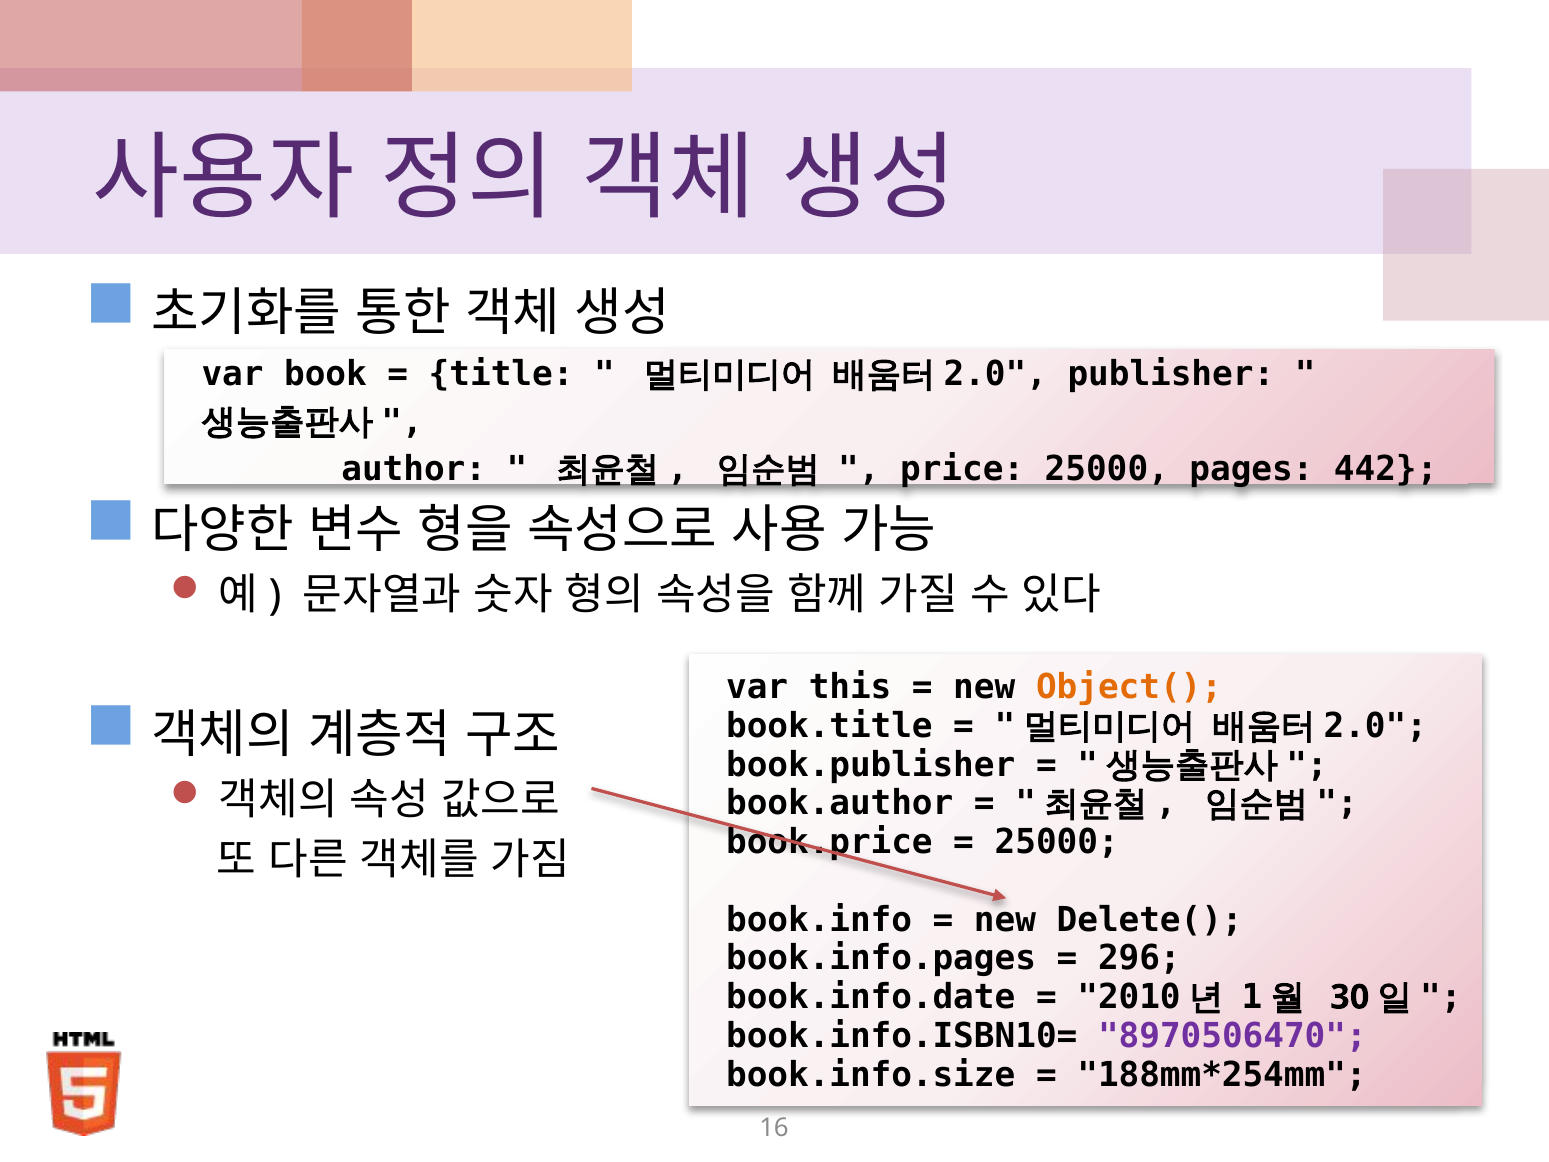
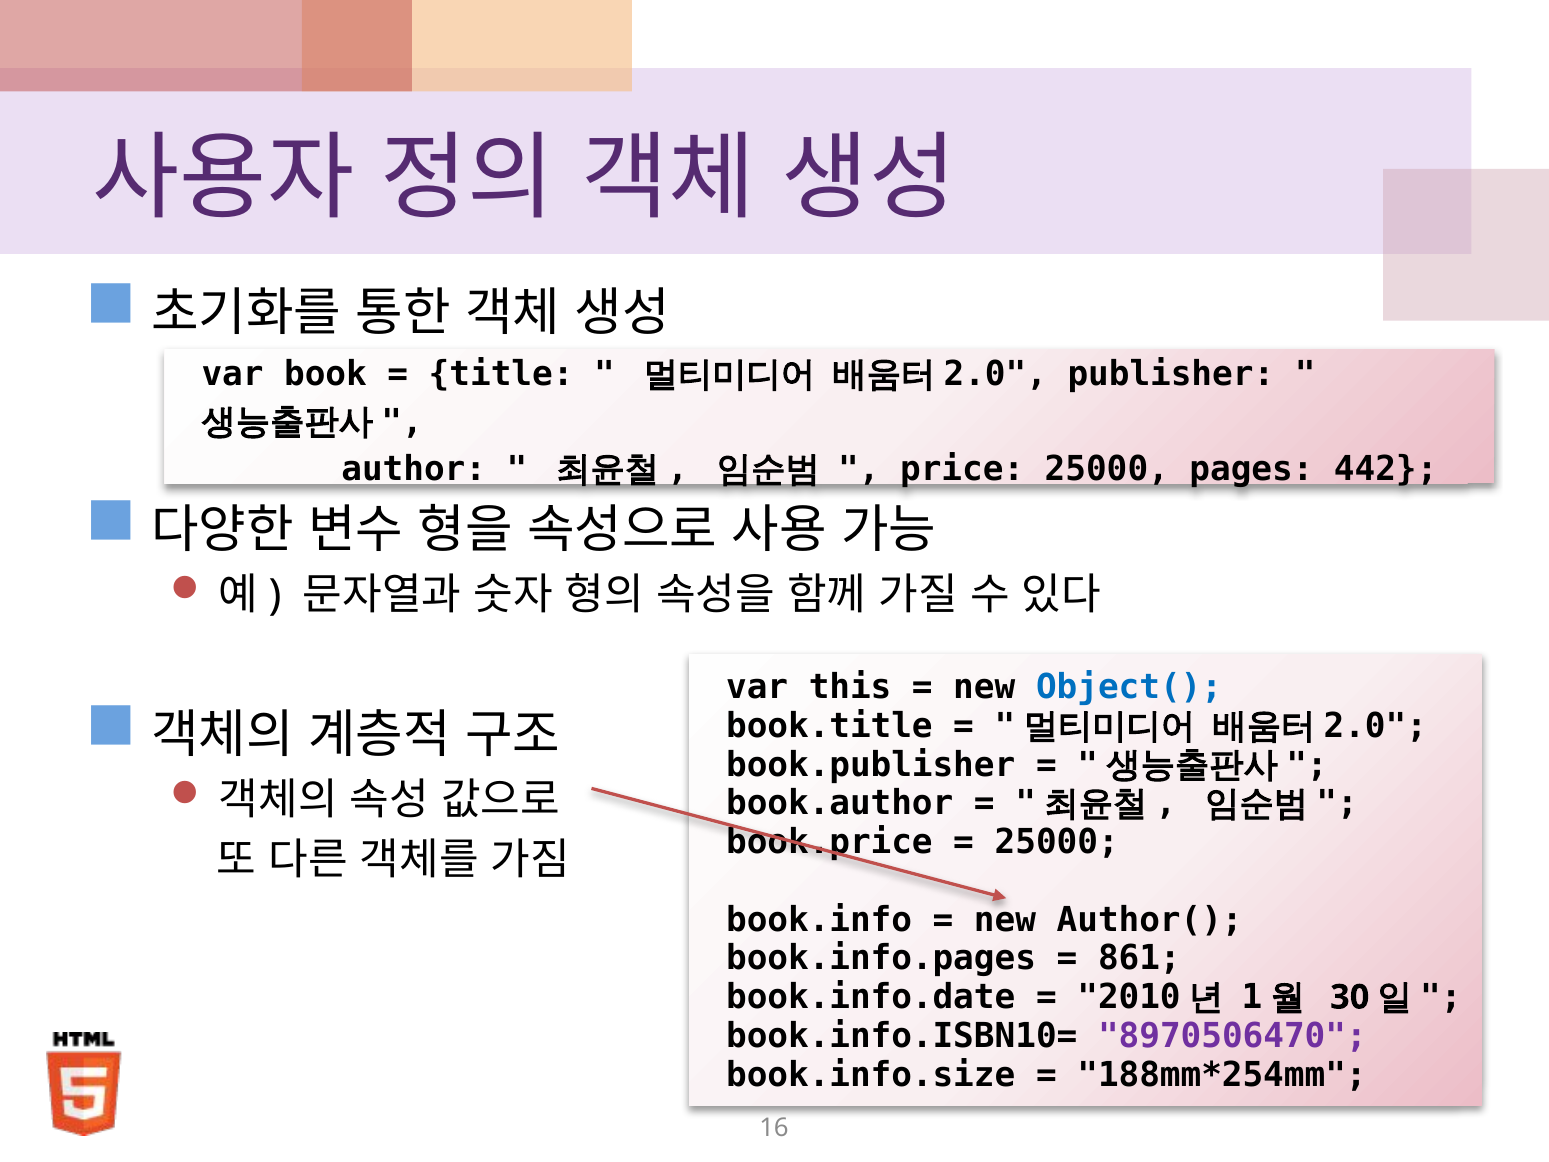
Object( colour: orange -> blue (1129, 687)
Delete(: Delete( -> Author( (1150, 920)
296: 296 -> 861 (1139, 958)
